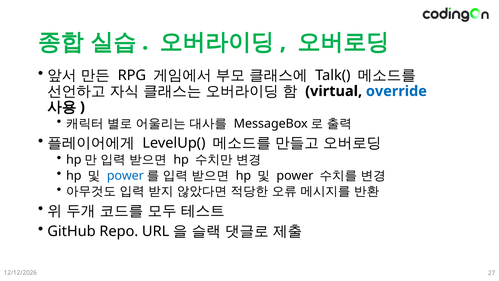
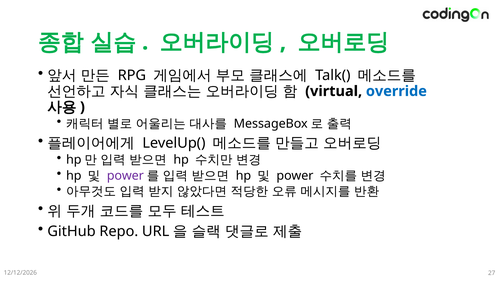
power colour: blue -> purple (125, 175)
